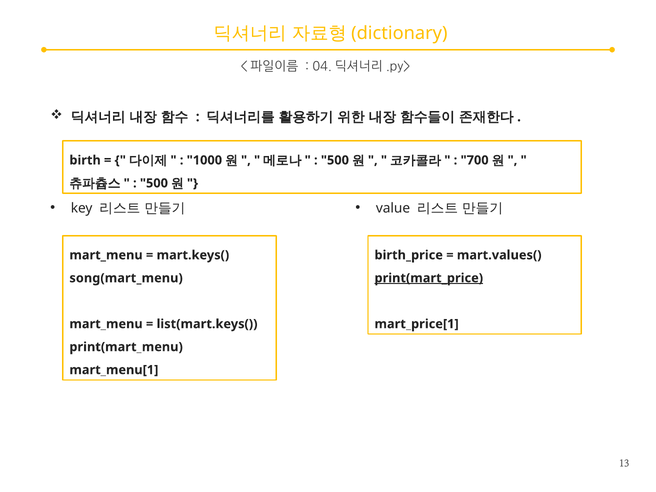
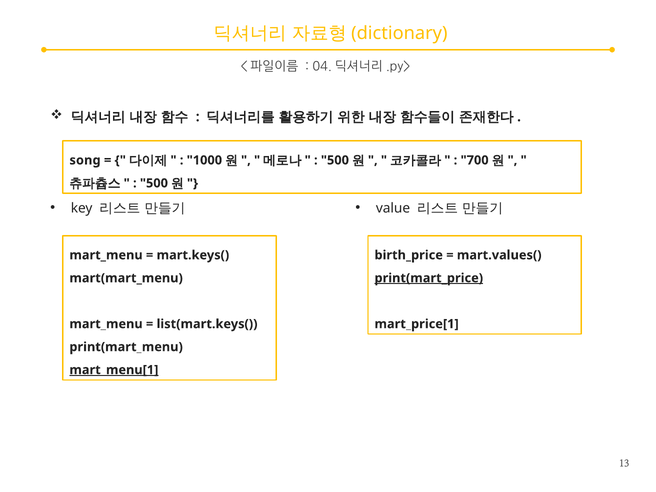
birth: birth -> song (85, 160)
song(mart_menu: song(mart_menu -> mart(mart_menu (126, 278)
mart_menu[1 underline: none -> present (114, 370)
